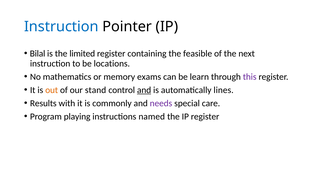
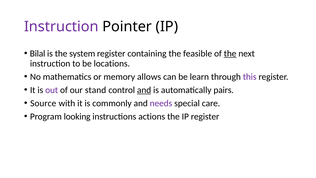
Instruction colour: blue -> purple (61, 27)
limited: limited -> system (82, 53)
the underline: none -> present (230, 53)
exams: exams -> allows (149, 77)
out colour: orange -> purple (52, 90)
lines: lines -> pairs (224, 90)
Results: Results -> Source (43, 103)
playing: playing -> looking (77, 116)
named: named -> actions (152, 116)
